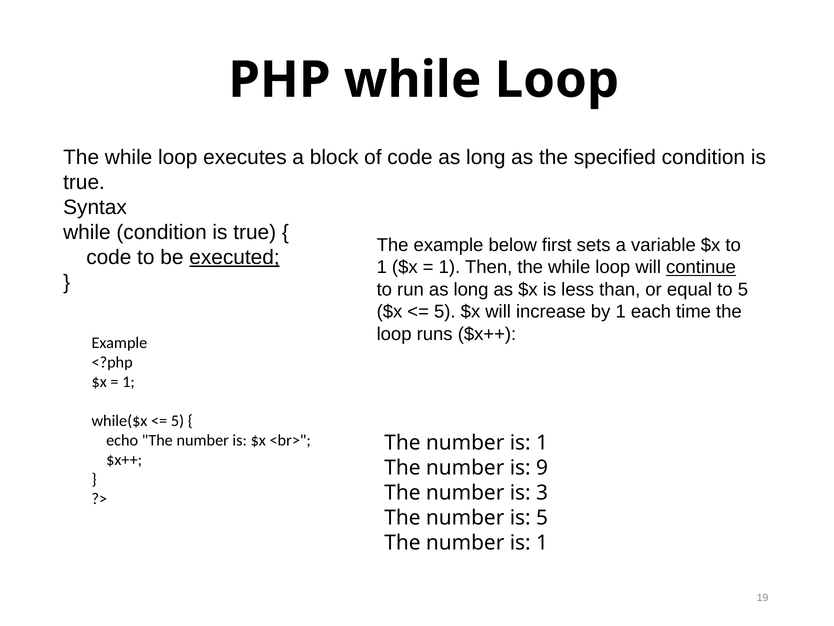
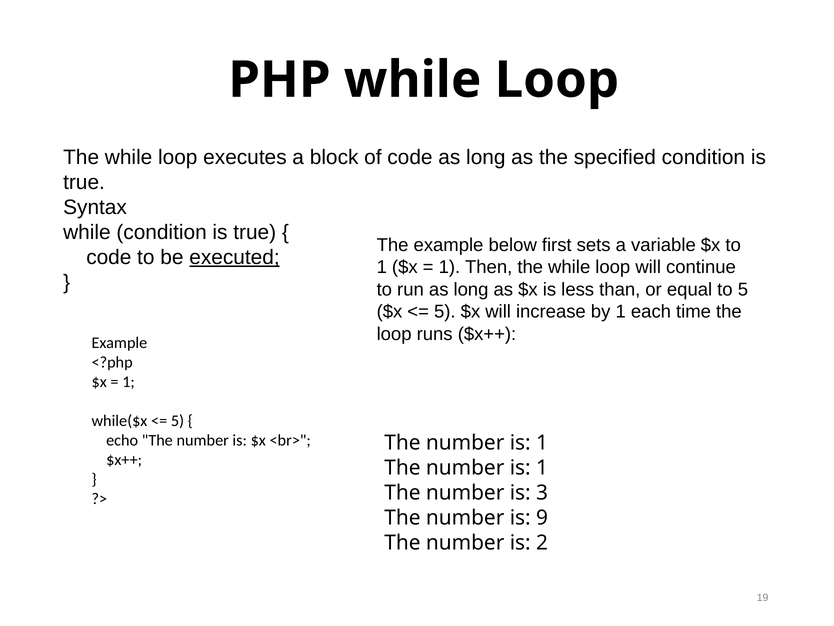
continue underline: present -> none (701, 267)
9: 9 -> 1 (542, 467)
is 5: 5 -> 9 (542, 518)
1: 1 -> 2 (542, 543)
